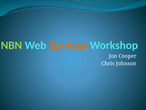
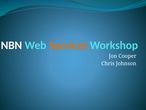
NBN colour: light green -> white (11, 45)
